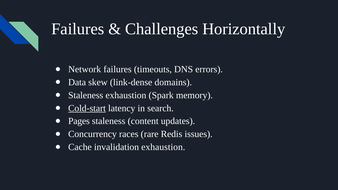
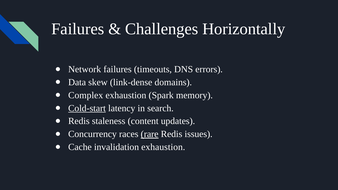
Staleness: Staleness -> Complex (86, 95)
Pages: Pages -> Redis (79, 121)
rare underline: none -> present (150, 134)
